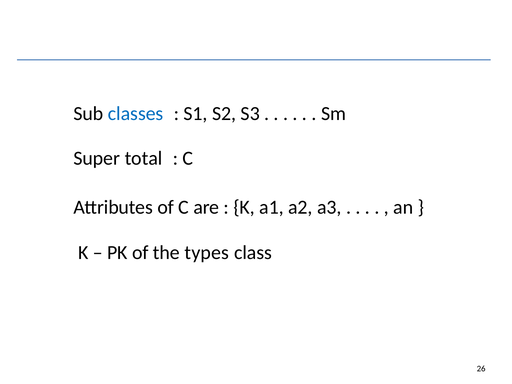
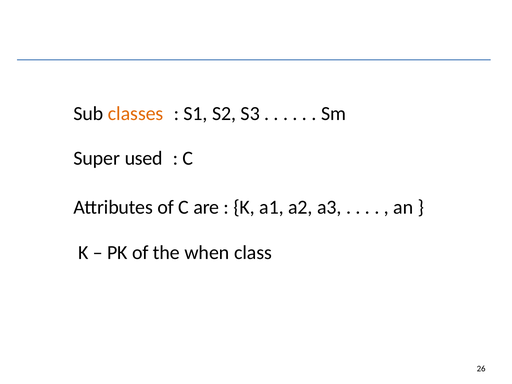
classes colour: blue -> orange (136, 113)
total: total -> used (144, 158)
types: types -> when (207, 252)
